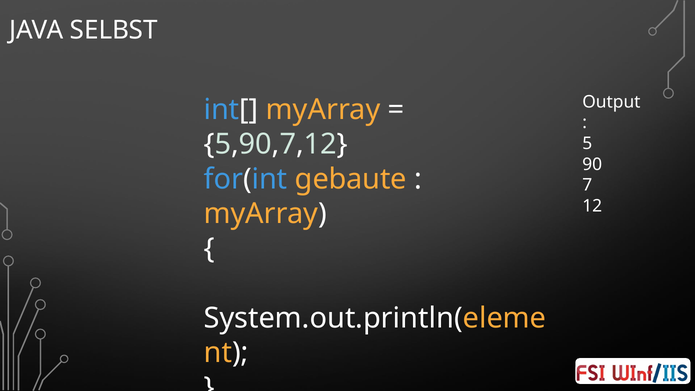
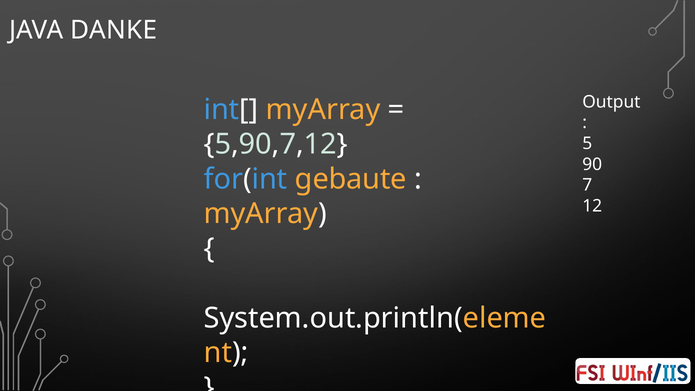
SELBST: SELBST -> DANKE (114, 30)
